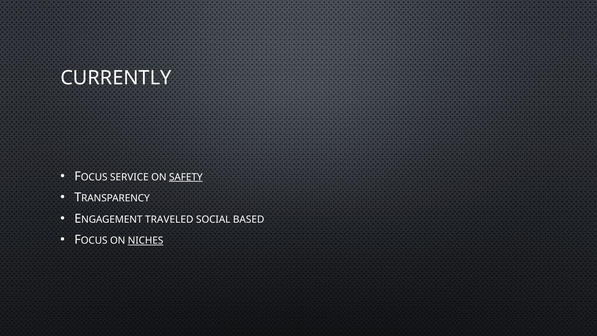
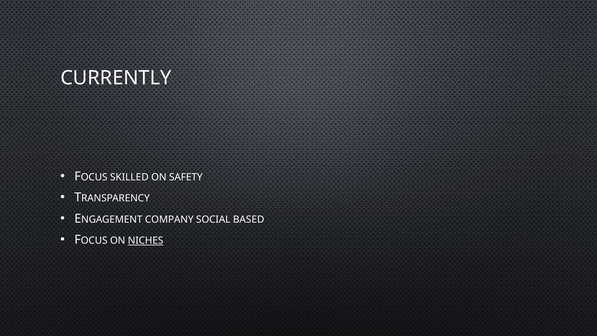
SERVICE: SERVICE -> SKILLED (129, 177)
SAFETY underline: present -> none (186, 177)
TRAVELED: TRAVELED -> COMPANY (169, 219)
